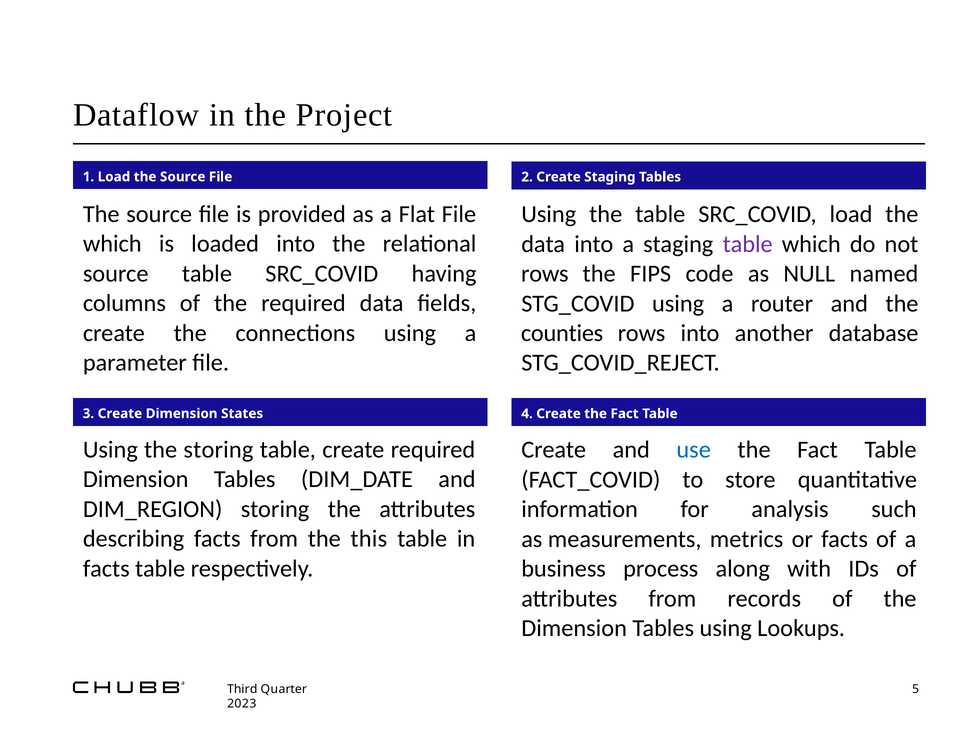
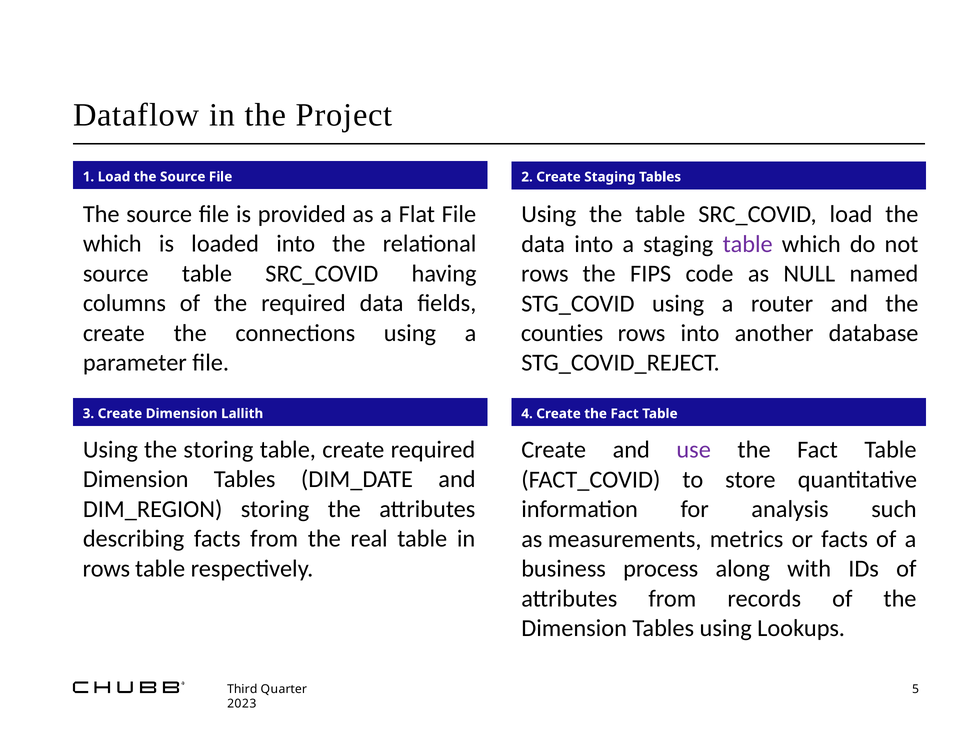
States: States -> Lallith (242, 414)
use colour: blue -> purple (694, 450)
this: this -> real (369, 539)
facts: facts -> rows (106, 569)
